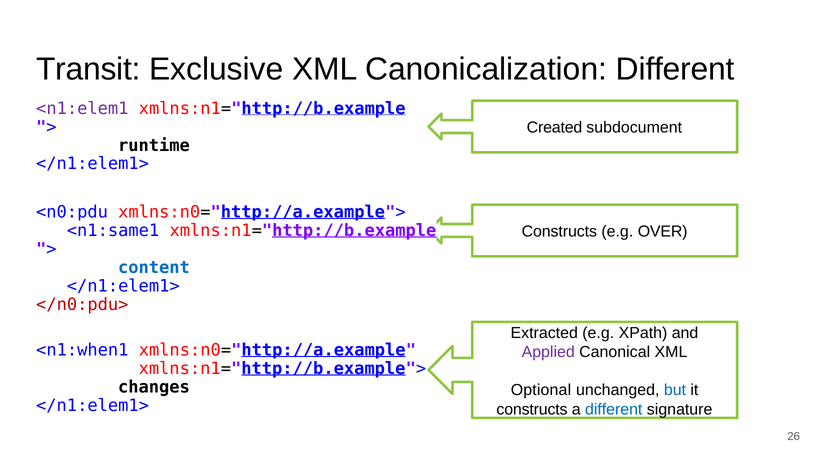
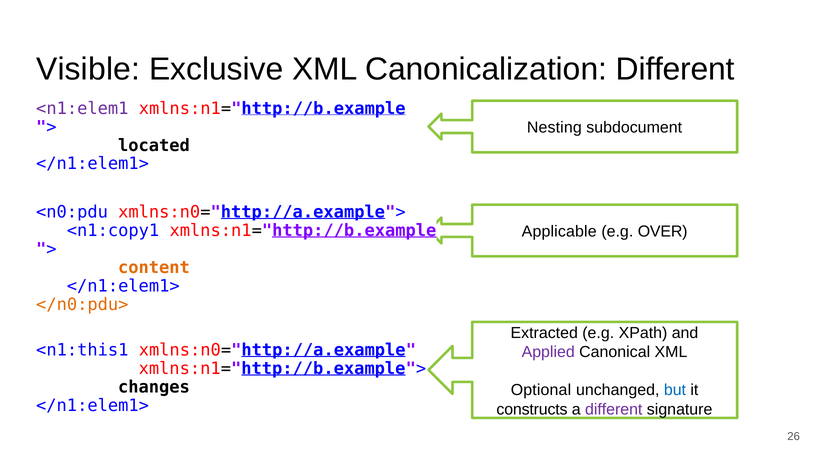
Transit: Transit -> Visible (88, 69)
Created: Created -> Nesting (554, 128)
runtime: runtime -> located (154, 145)
<n1:same1: <n1:same1 -> <n1:copy1 (113, 230)
Constructs: Constructs -> Applicable (559, 231)
content colour: blue -> orange (154, 267)
</n0:pdu> colour: red -> orange (82, 304)
<n1:when1: <n1:when1 -> <n1:this1 (82, 350)
different colour: blue -> purple (614, 409)
